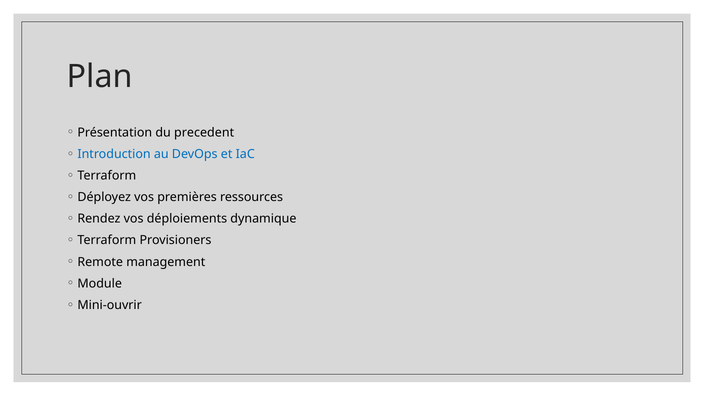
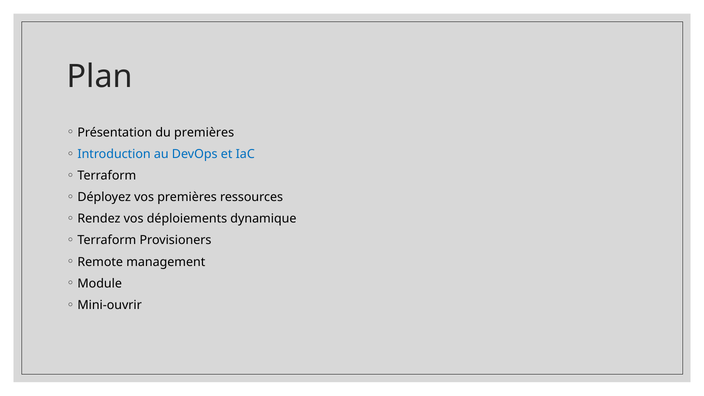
du precedent: precedent -> premières (204, 132)
